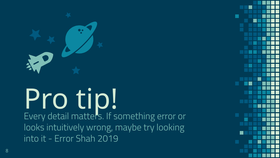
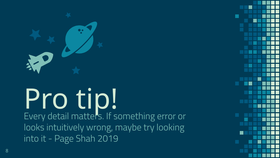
Error: Error -> Page (64, 138)
